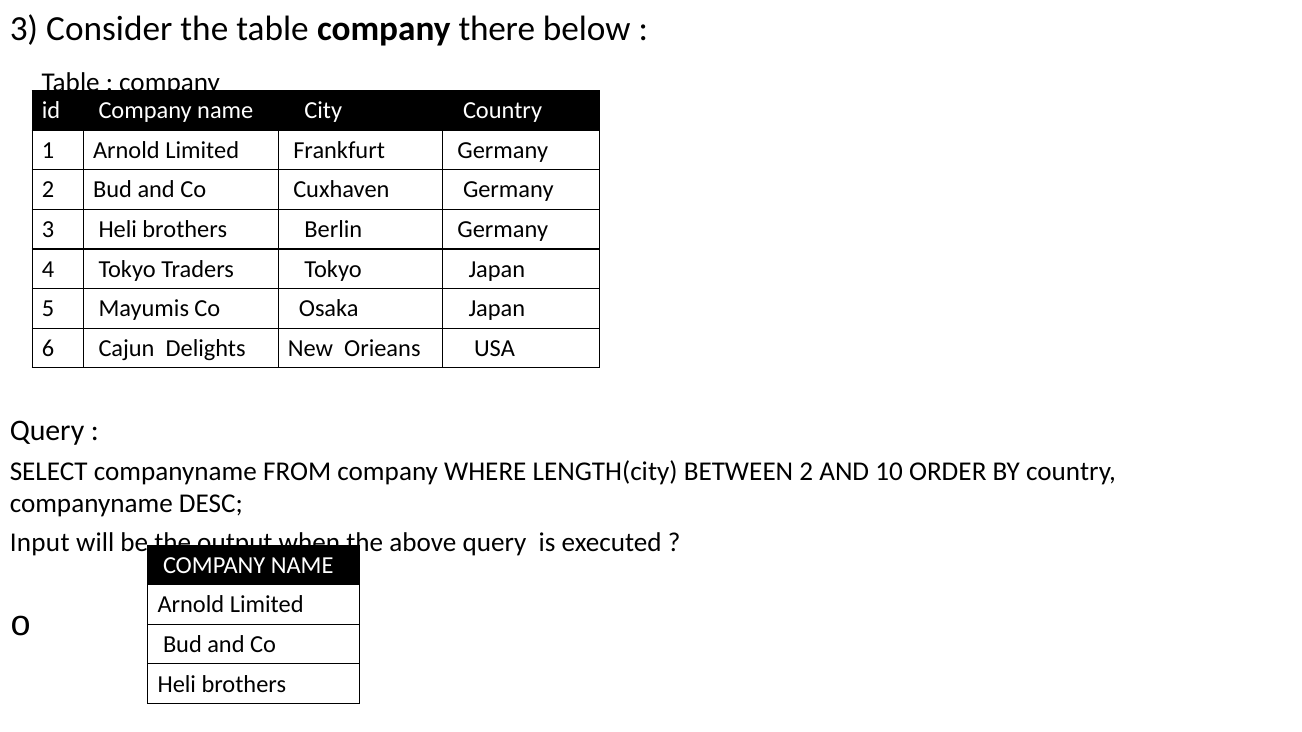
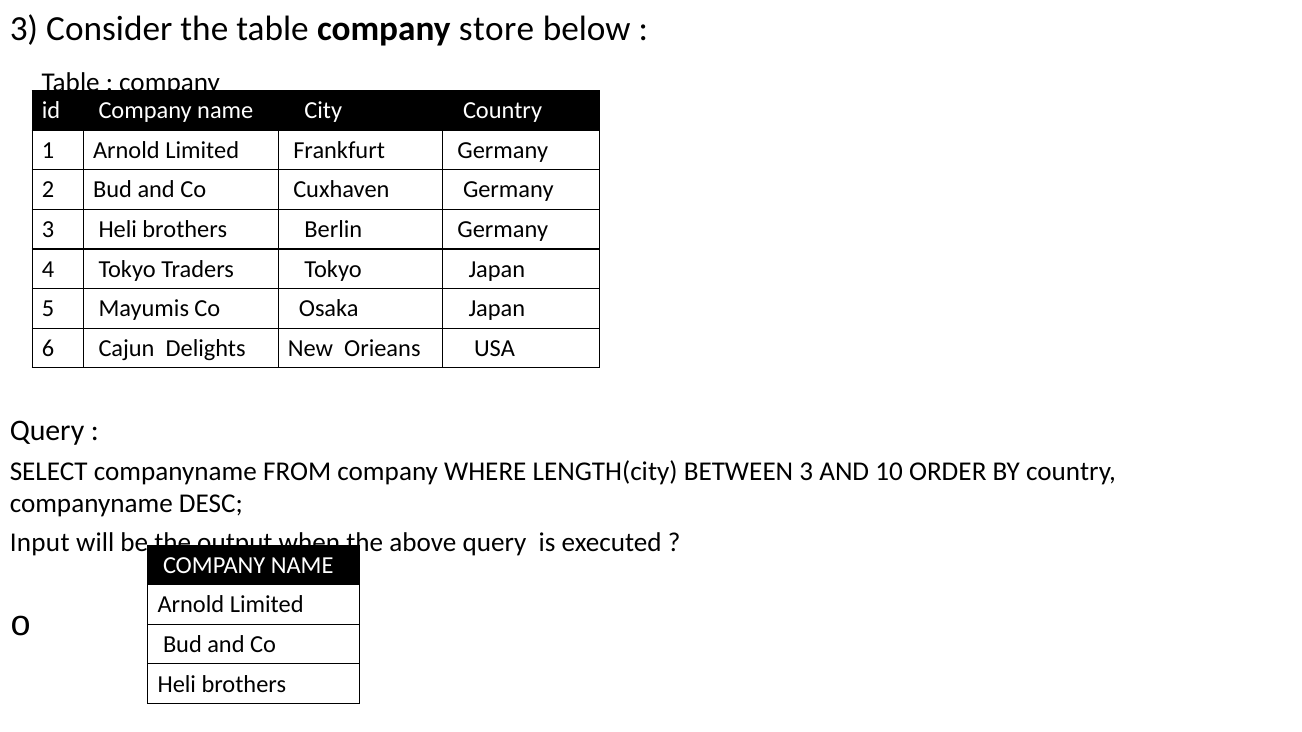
there: there -> store (497, 29)
BETWEEN 2: 2 -> 3 (806, 472)
